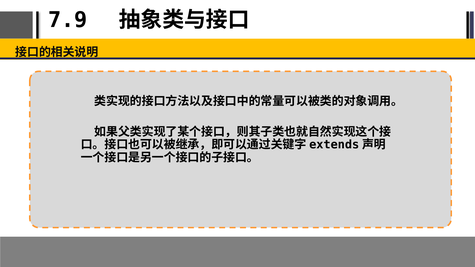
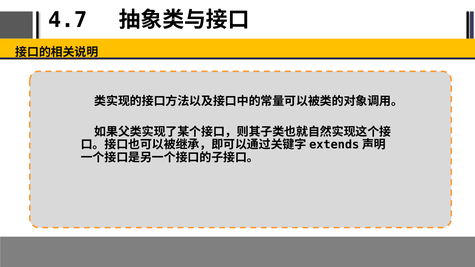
7.9: 7.9 -> 4.7 (68, 20)
